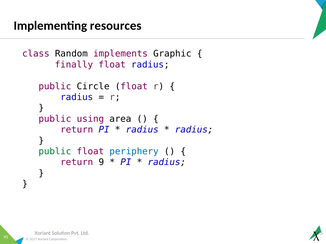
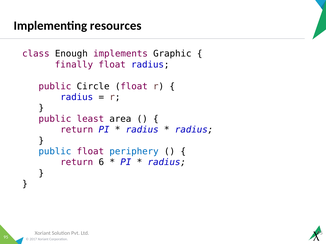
Random: Random -> Enough (71, 54)
using: using -> least (90, 119)
public colour: green -> blue (55, 152)
9: 9 -> 6 (101, 163)
